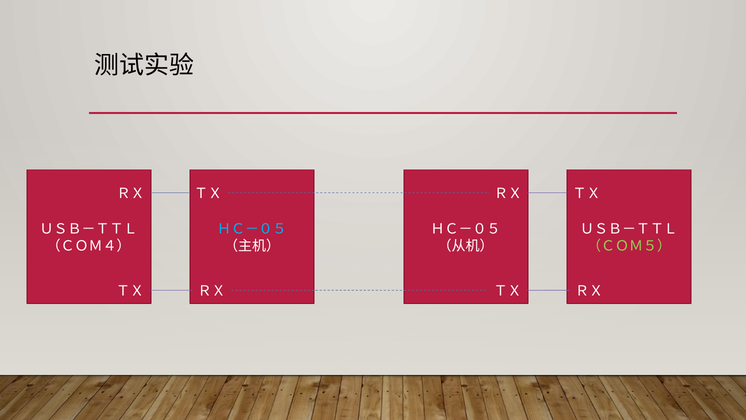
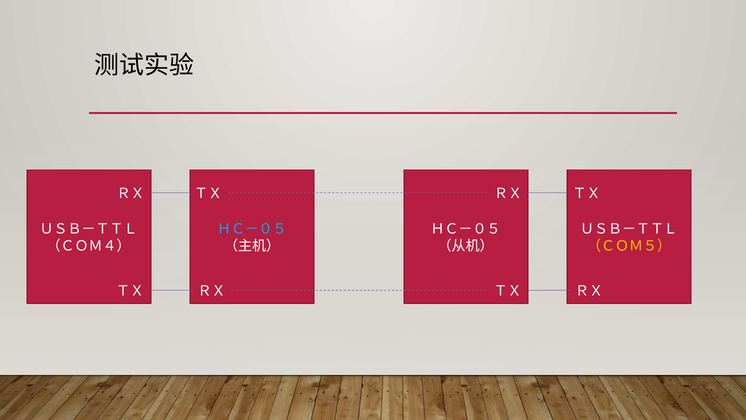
（ＣＯＭ５） colour: light green -> yellow (629, 246)
